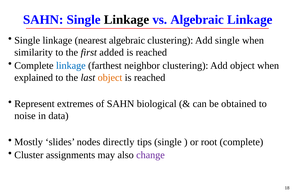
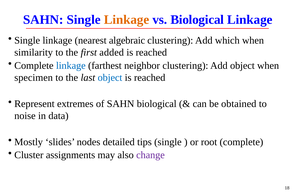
Linkage colour: black -> orange (127, 20)
vs Algebraic: Algebraic -> Biological (197, 20)
Add single: single -> which (227, 40)
explained: explained -> specimen (34, 78)
object colour: orange -> blue (110, 78)
directly: directly -> detailed (119, 142)
